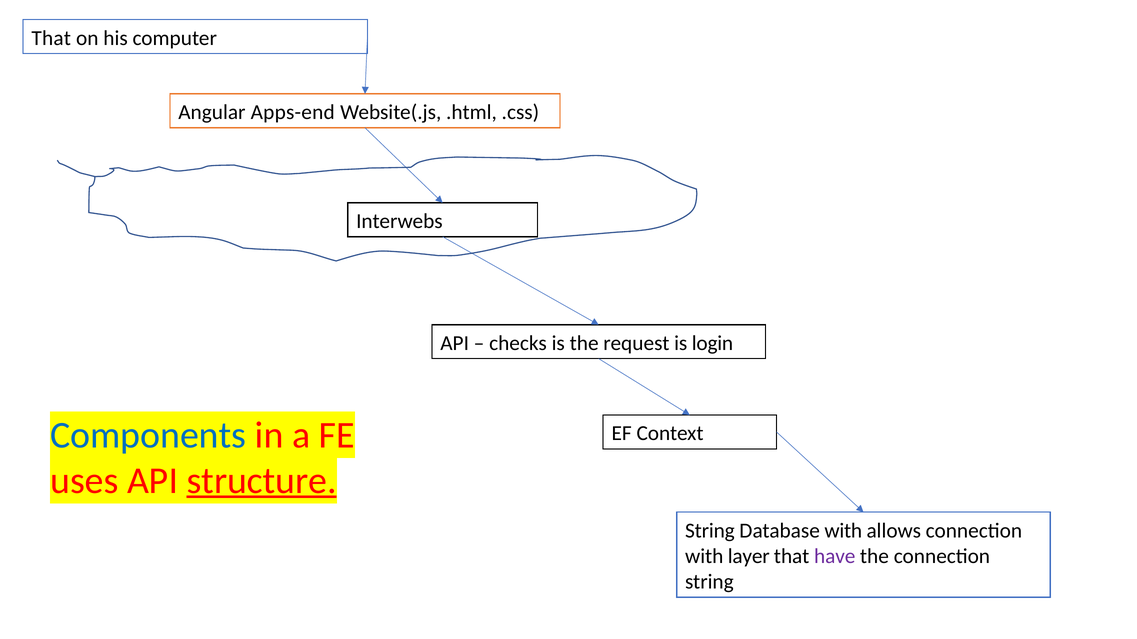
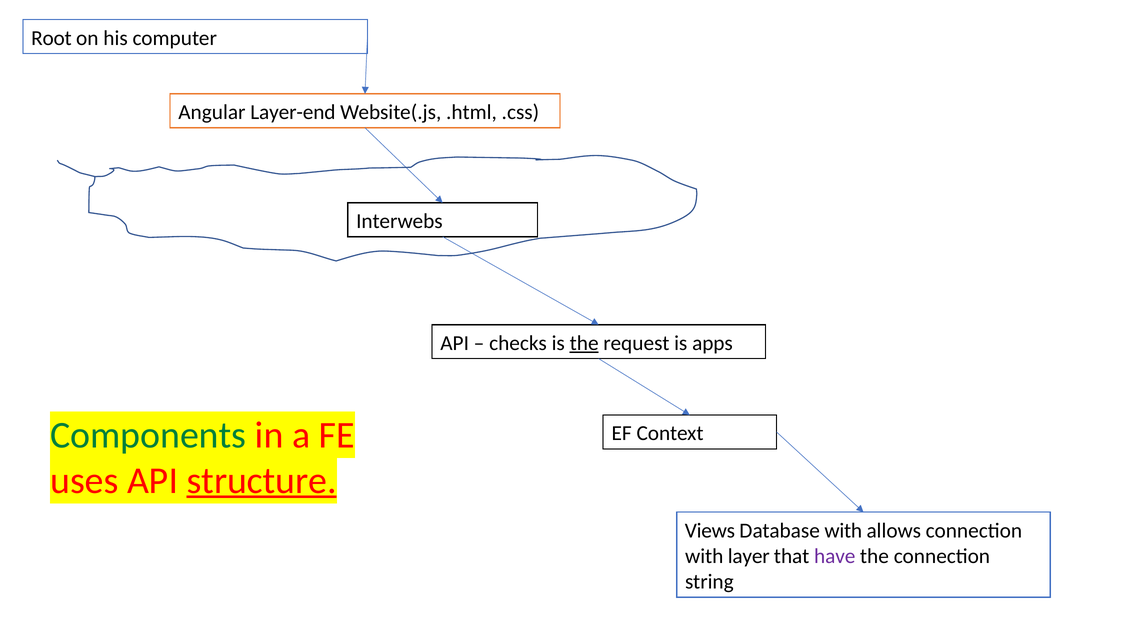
That: That -> Root (51, 38)
Apps-end: Apps-end -> Layer-end (293, 112)
the underline: none -> present (584, 343)
login: login -> apps (712, 343)
Components colour: blue -> green (148, 435)
String: String -> Views (710, 531)
